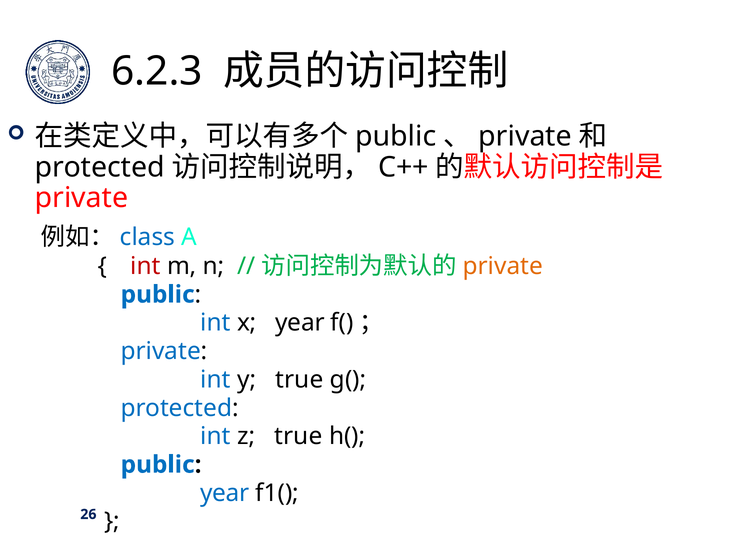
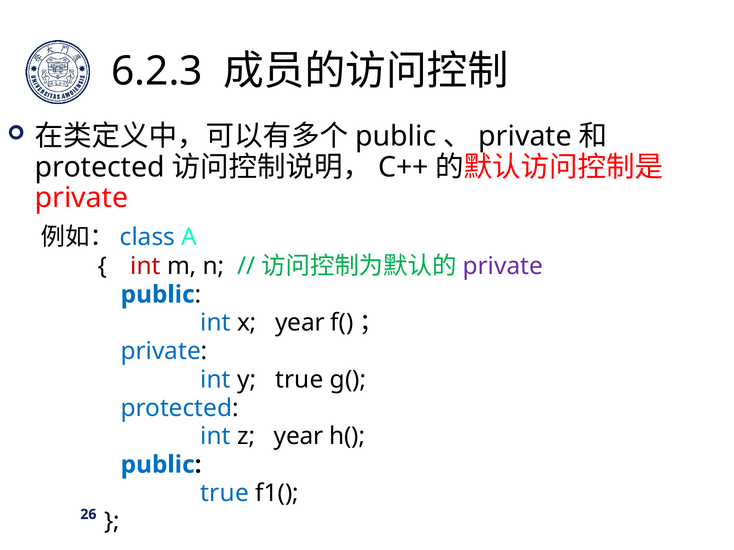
private colour: orange -> purple (503, 266)
z true: true -> year (299, 437)
year: year -> true (225, 493)
